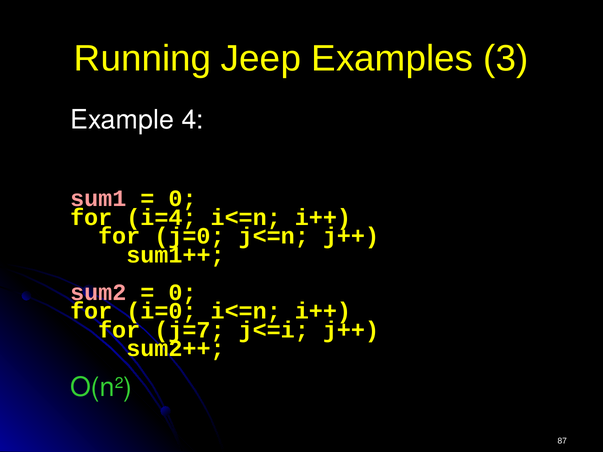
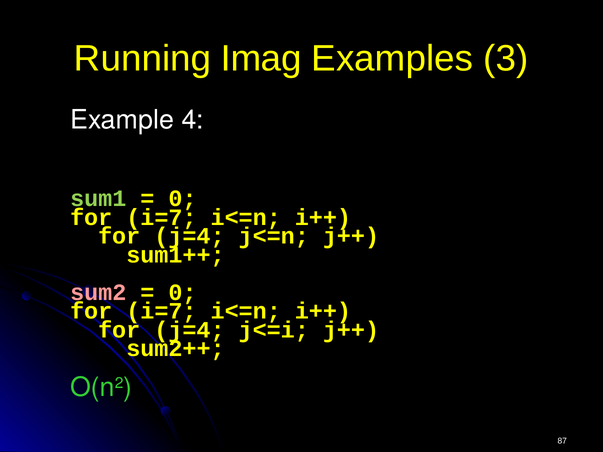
Jeep: Jeep -> Imag (261, 58)
sum1 colour: pink -> light green (98, 199)
i=4: i=4 -> i=7 (161, 217)
j=0: j=0 -> j=4 (189, 236)
i=0: i=0 -> i=7 (161, 311)
j=7: j=7 -> j=4 (189, 330)
